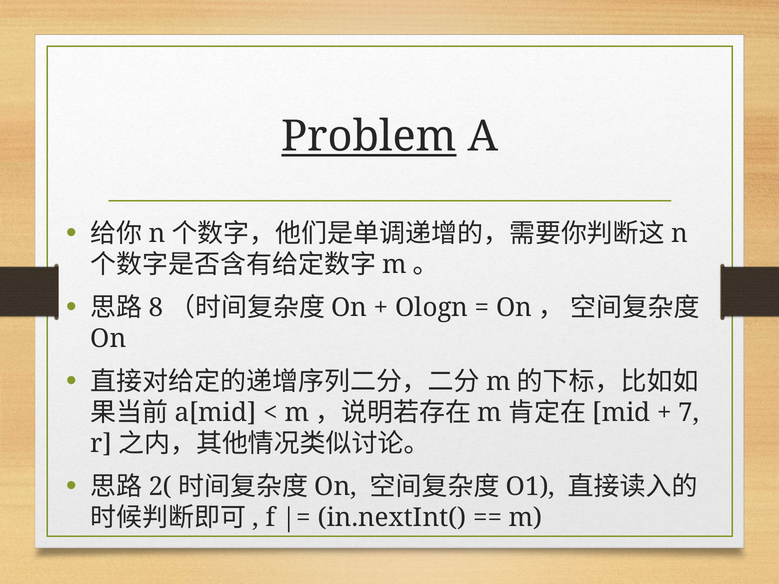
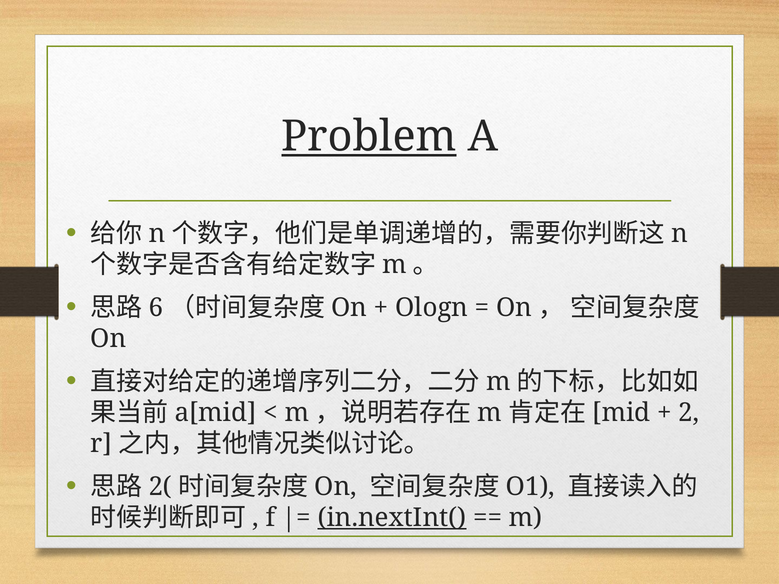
8: 8 -> 6 (156, 308)
7: 7 -> 2 (689, 413)
in.nextInt( underline: none -> present (392, 518)
